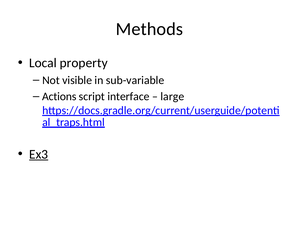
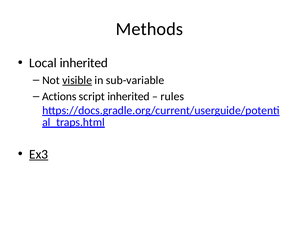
Local property: property -> inherited (84, 63)
visible underline: none -> present (77, 80)
script interface: interface -> inherited (129, 96)
large: large -> rules (172, 96)
